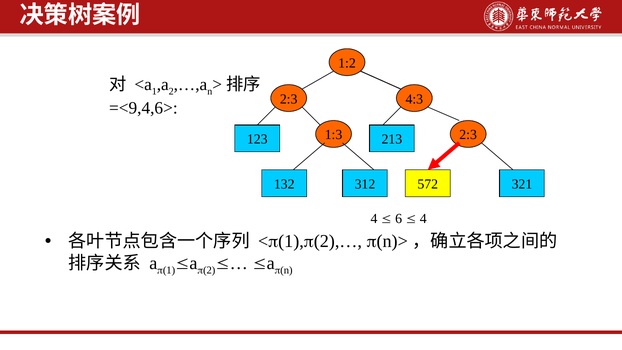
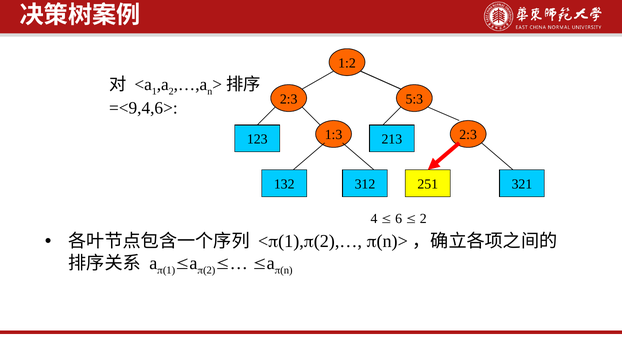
4:3: 4:3 -> 5:3 (414, 99)
572: 572 -> 251 (428, 184)
4: 4 -> 2 (423, 218)
